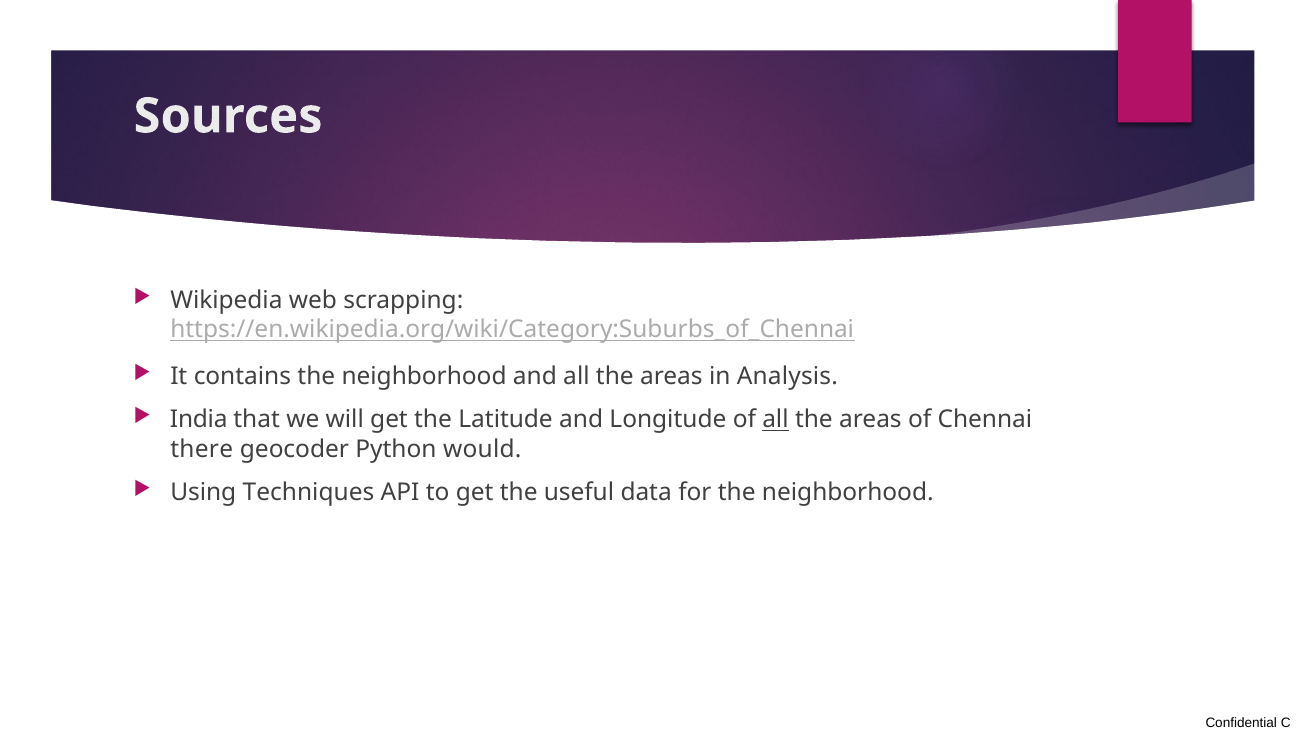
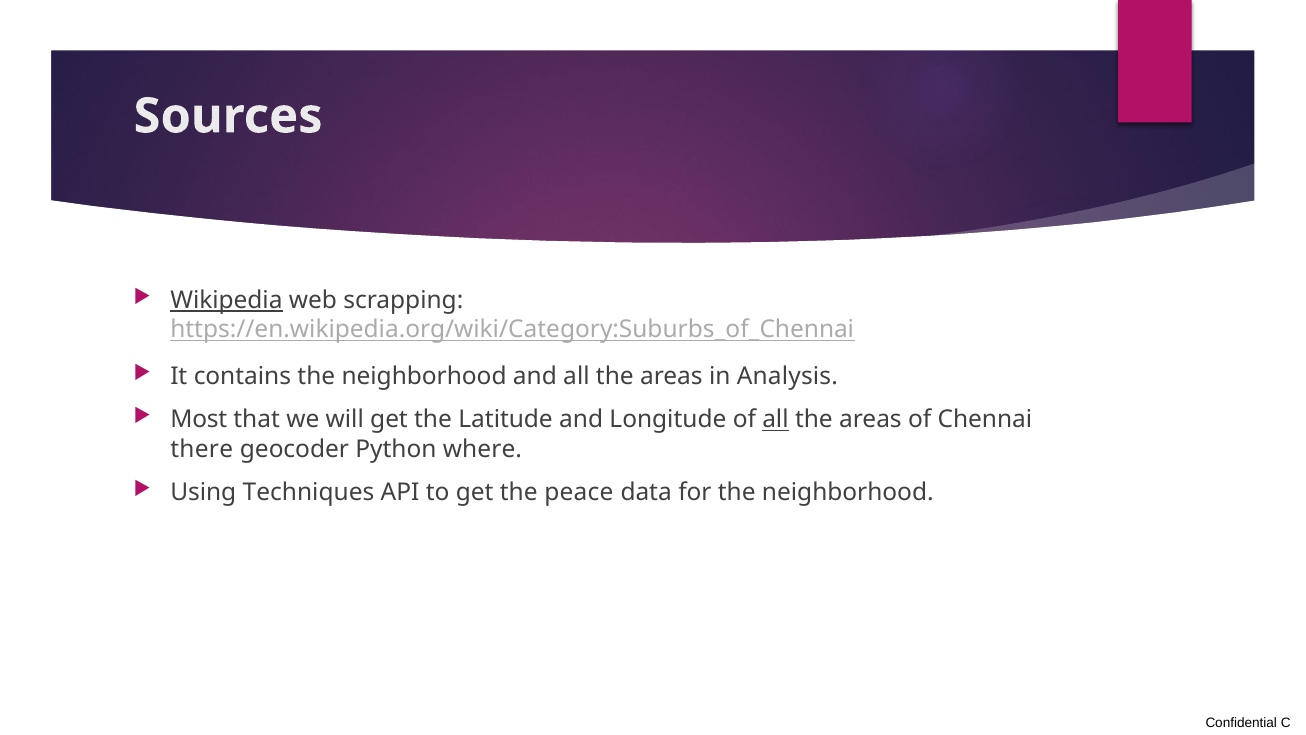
Wikipedia underline: none -> present (226, 300)
India: India -> Most (199, 420)
would: would -> where (482, 449)
useful: useful -> peace (579, 492)
